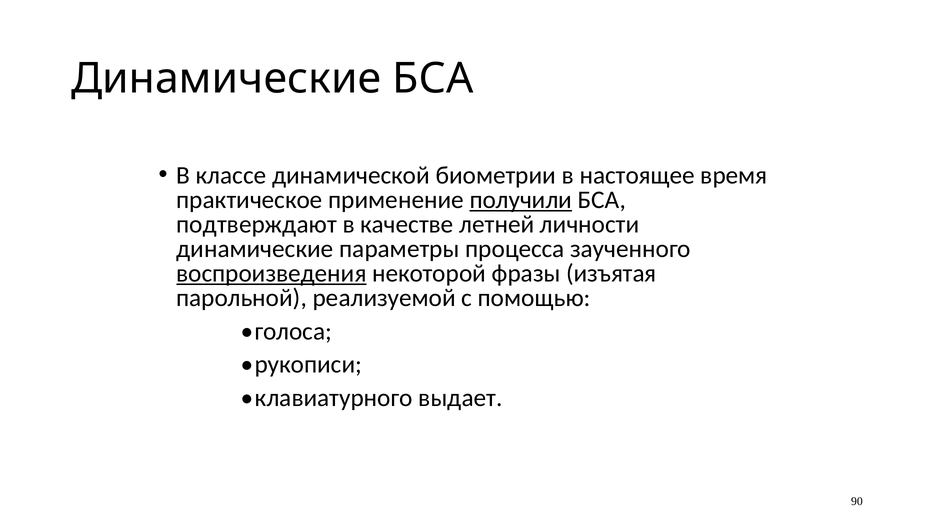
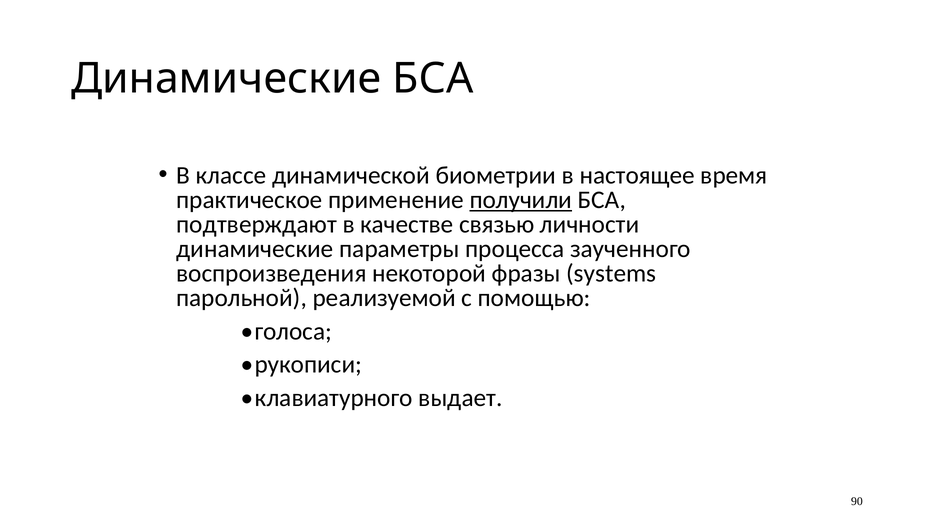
летней: летней -> связью (497, 224)
воспроизведения underline: present -> none (271, 274)
изъятая: изъятая -> systems (611, 274)
